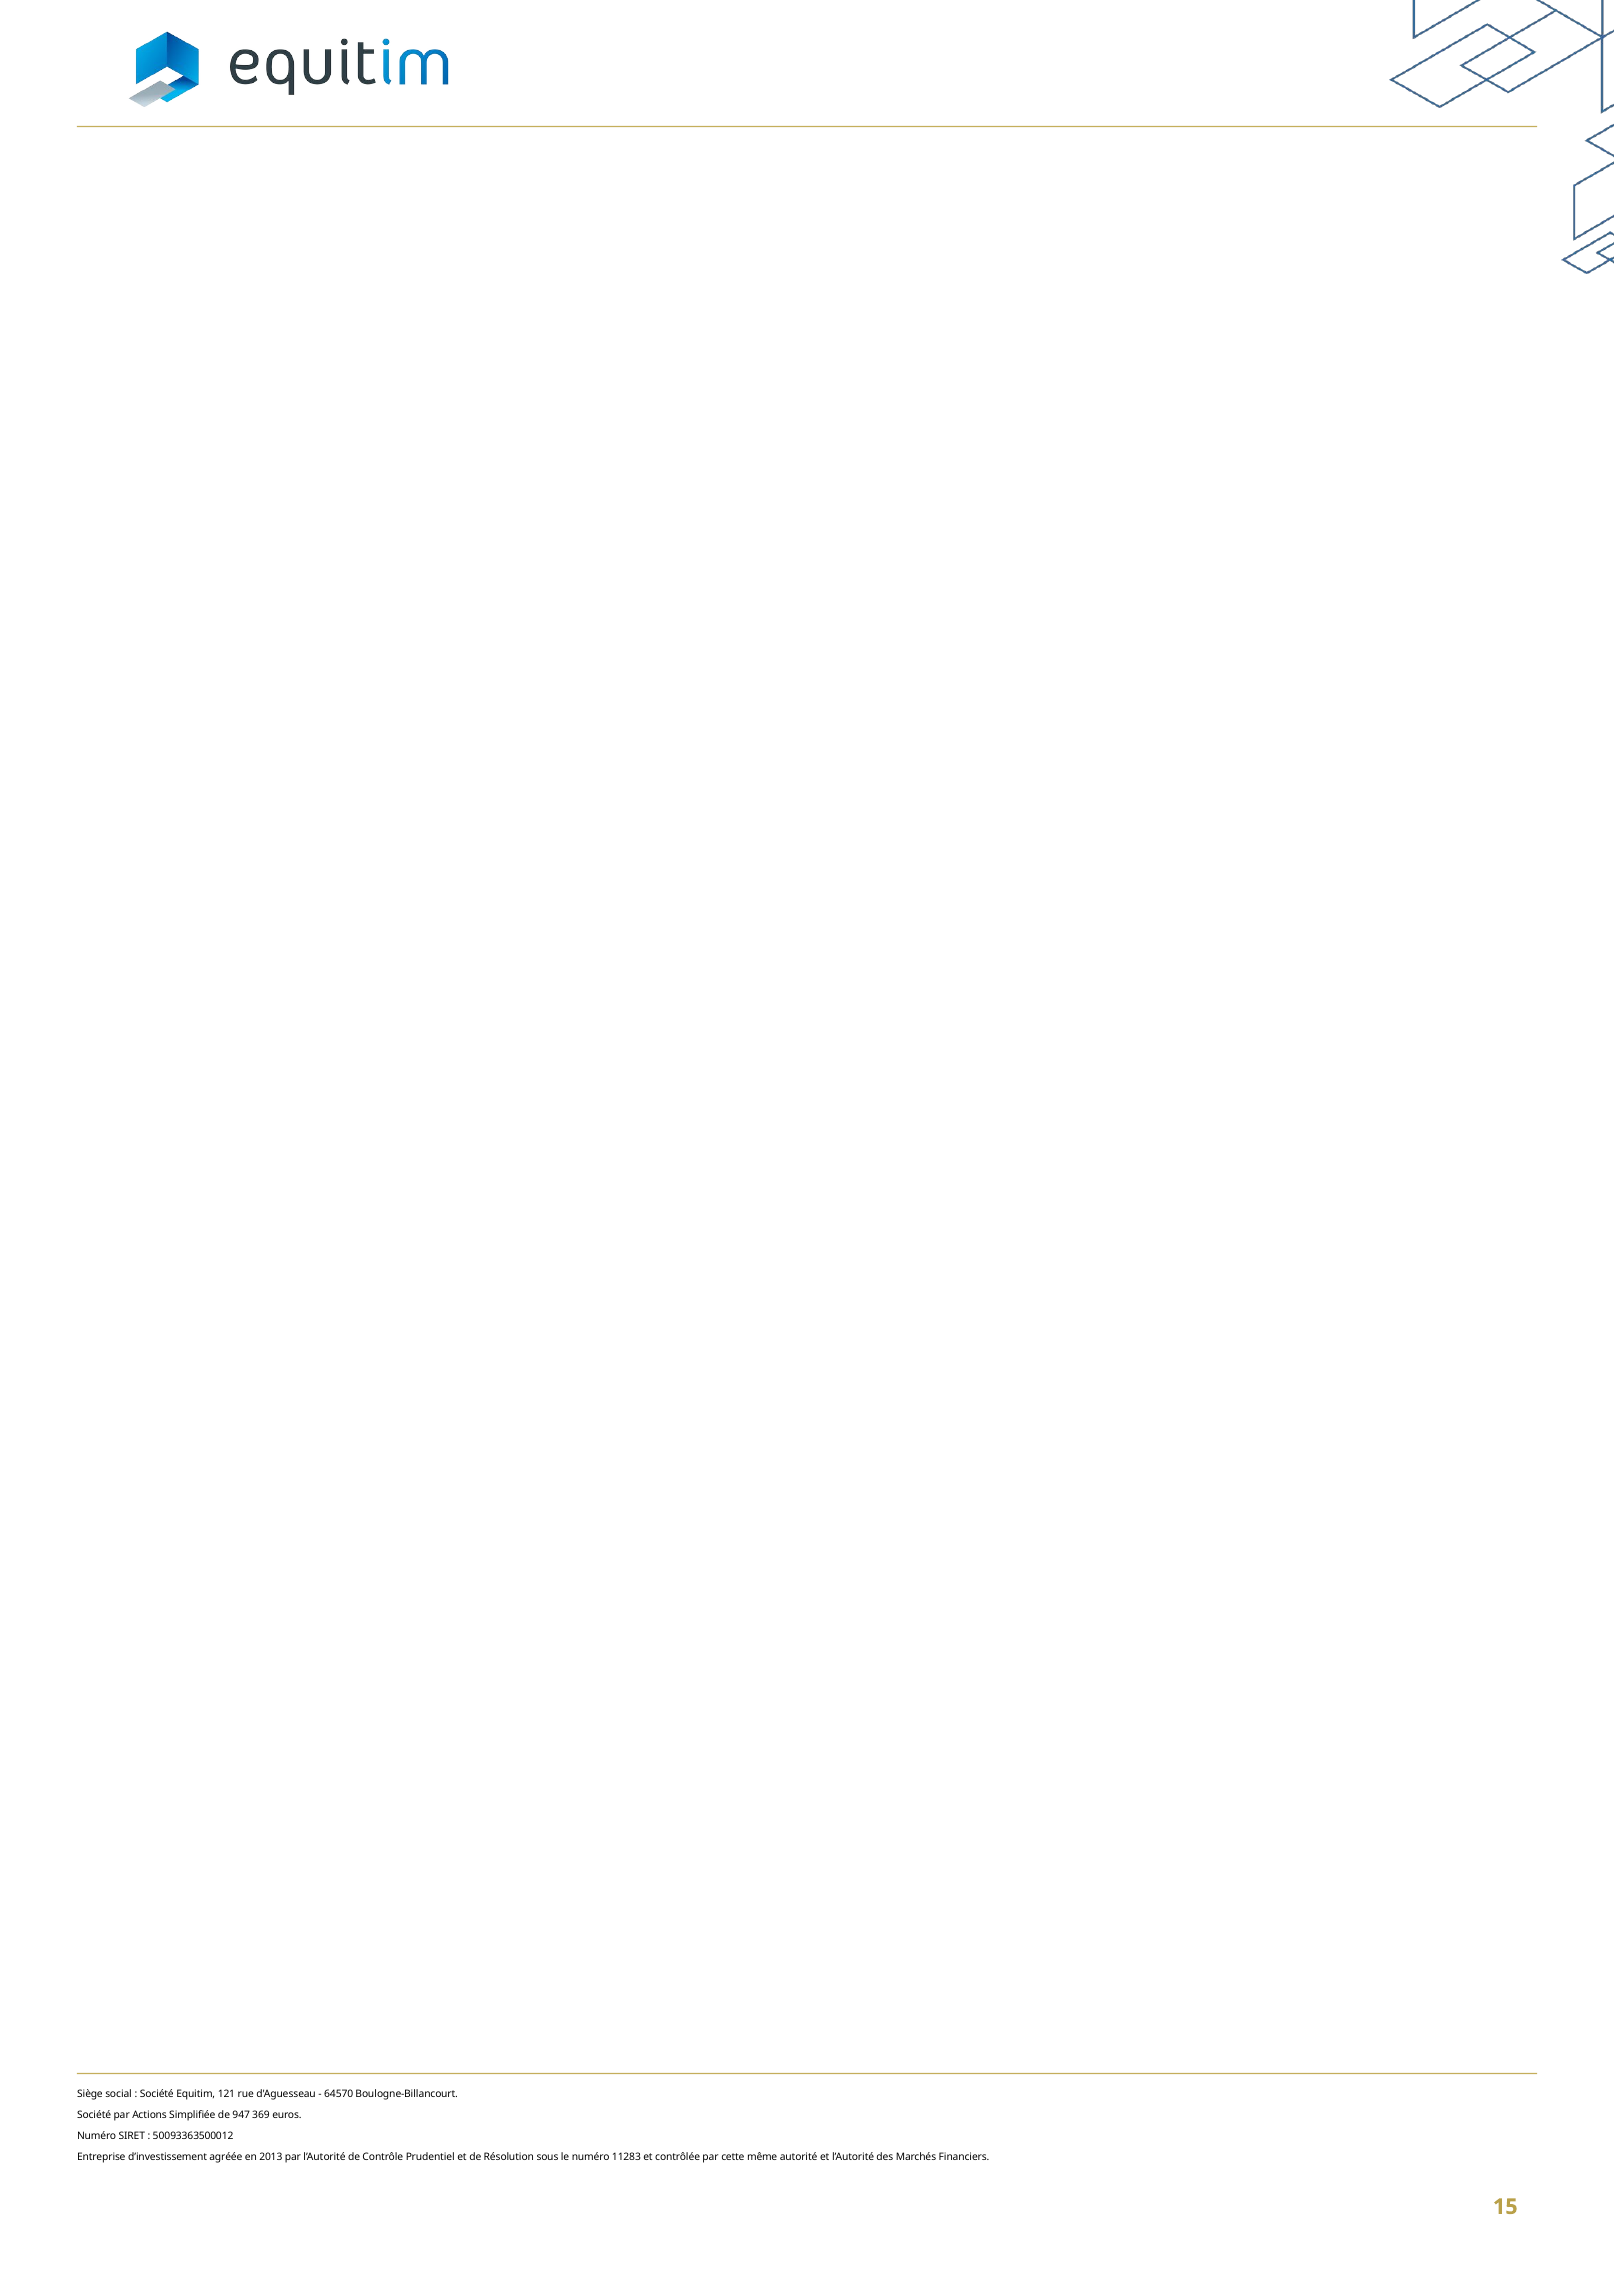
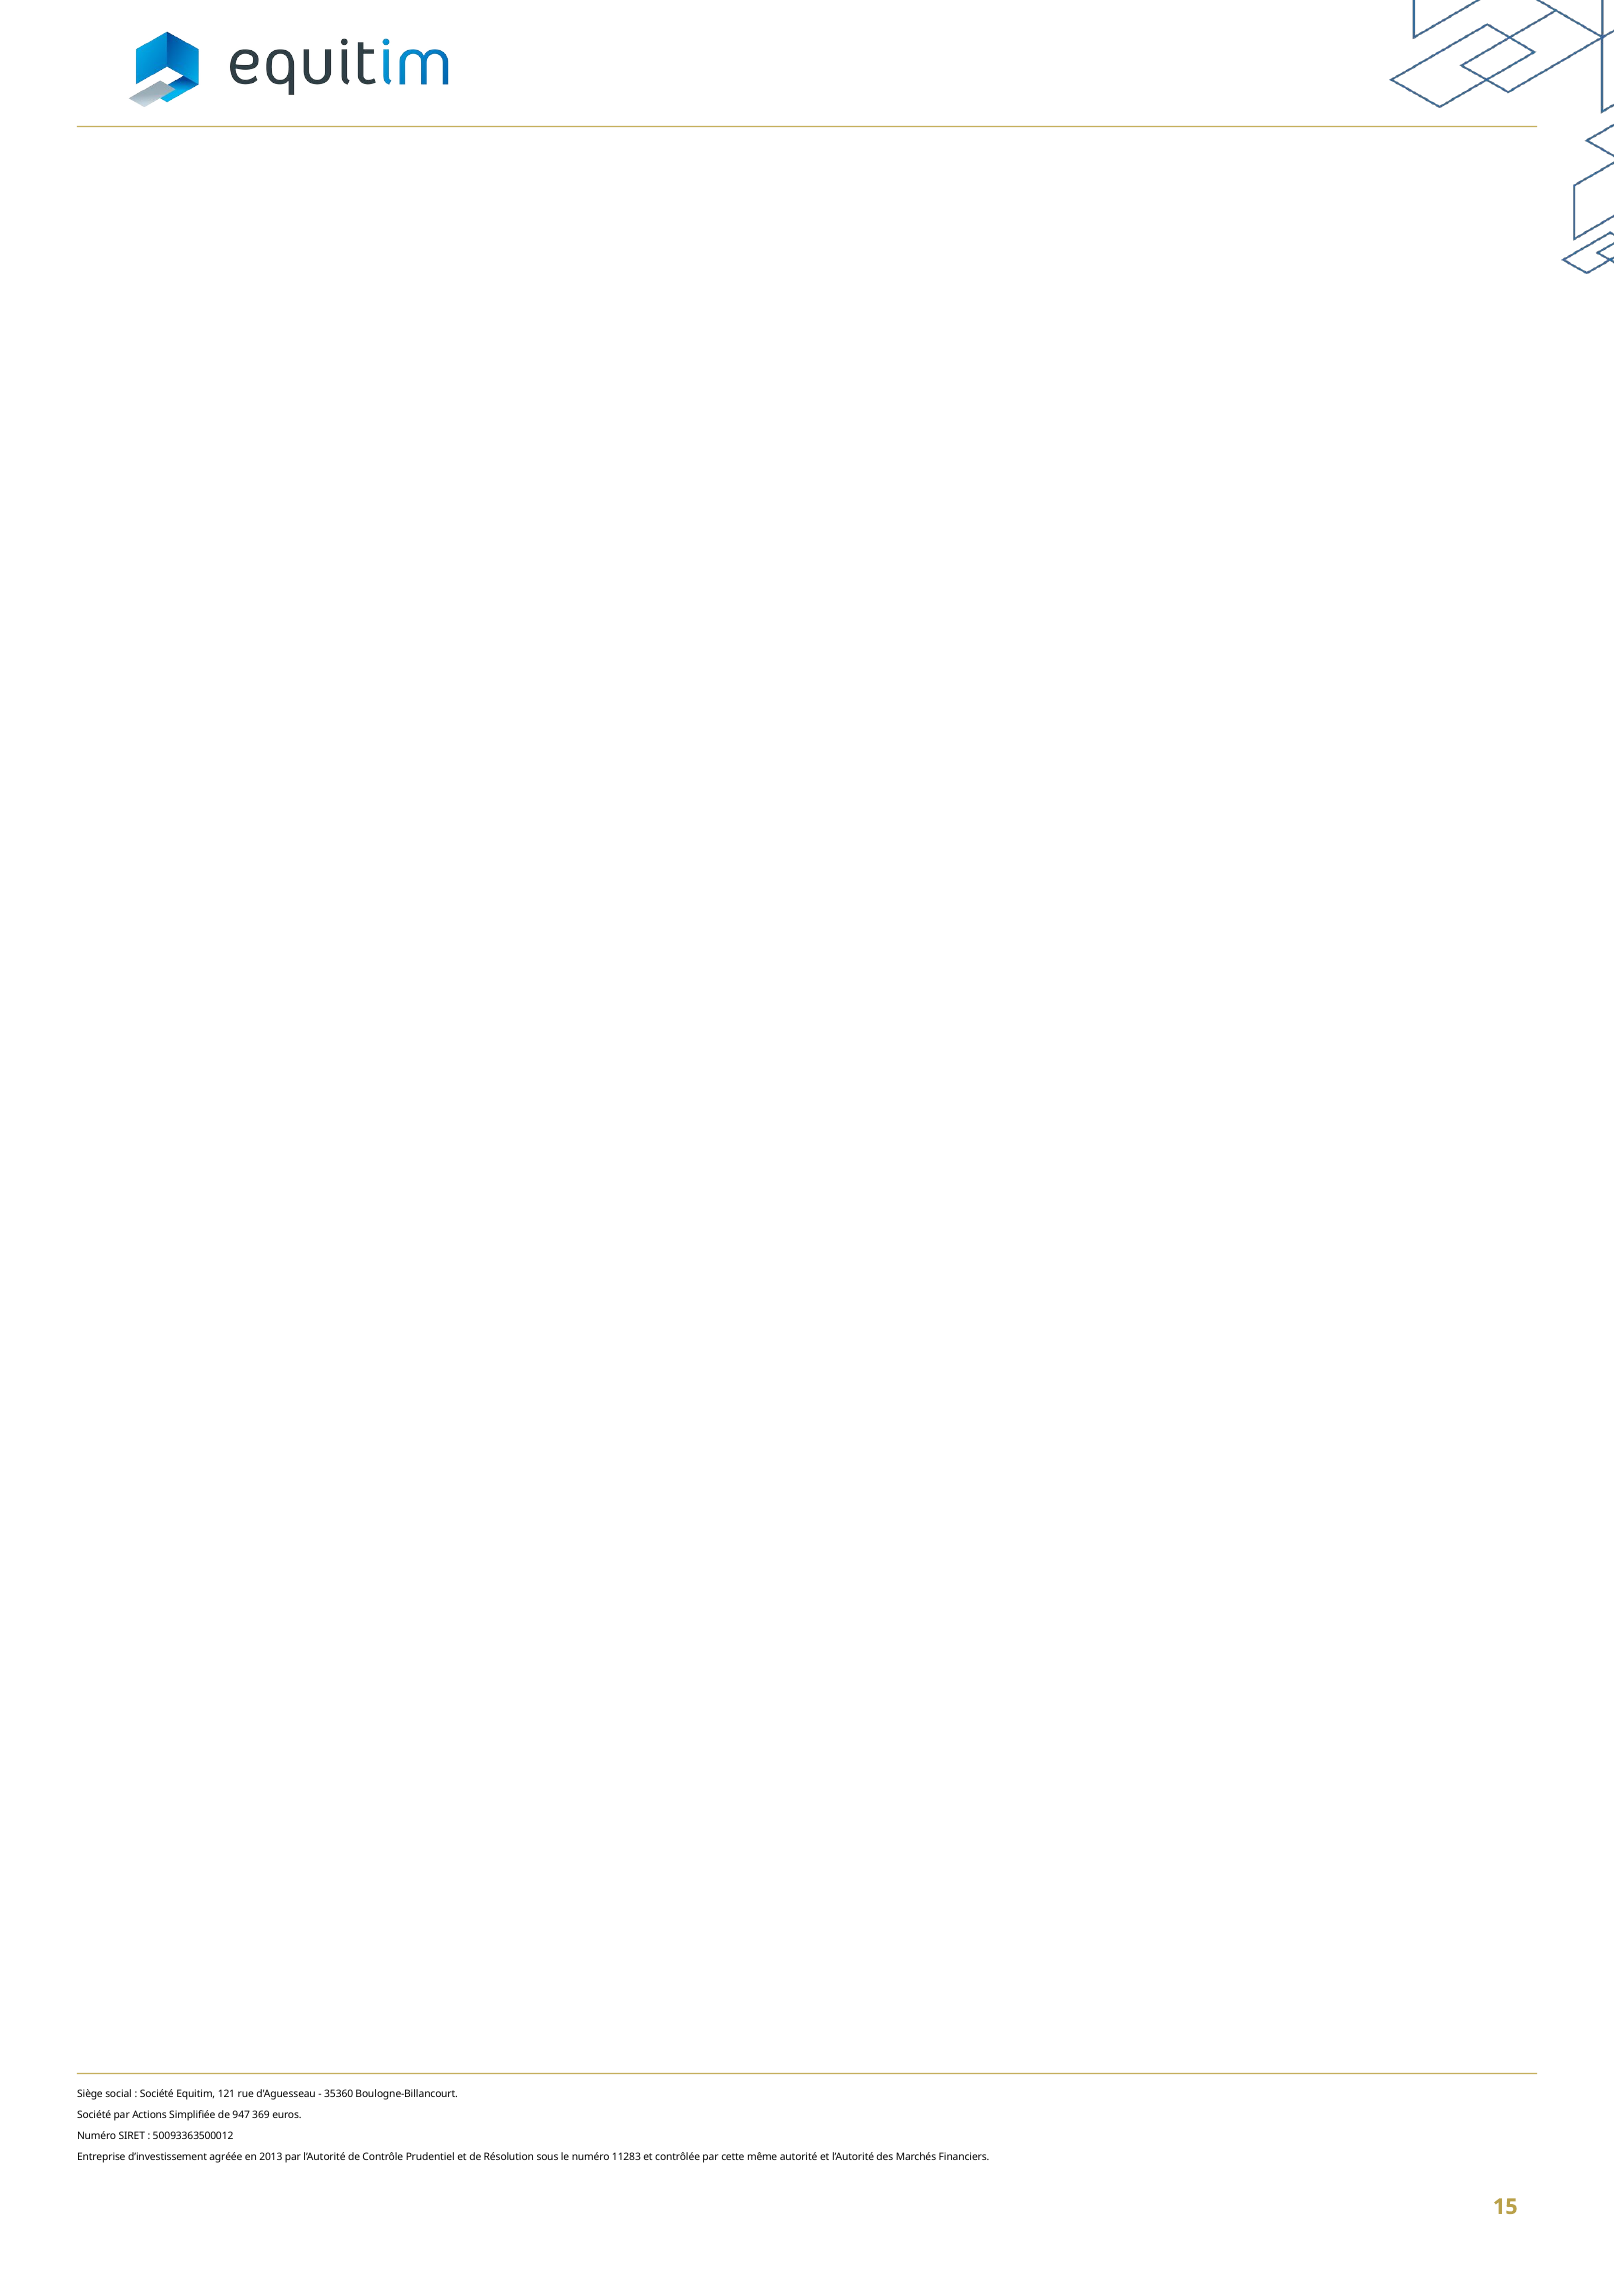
64570: 64570 -> 35360 (339, 2094)
